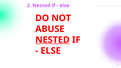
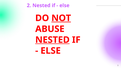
NOT underline: none -> present (61, 18)
